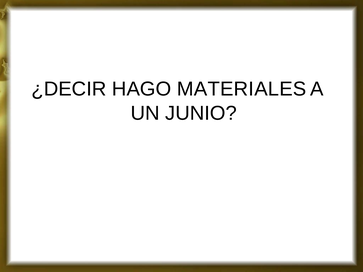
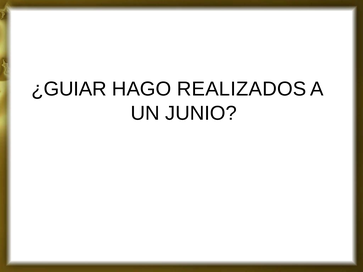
¿DECIR: ¿DECIR -> ¿GUIAR (69, 89)
MATERIALES: MATERIALES -> REALIZADOS (242, 89)
